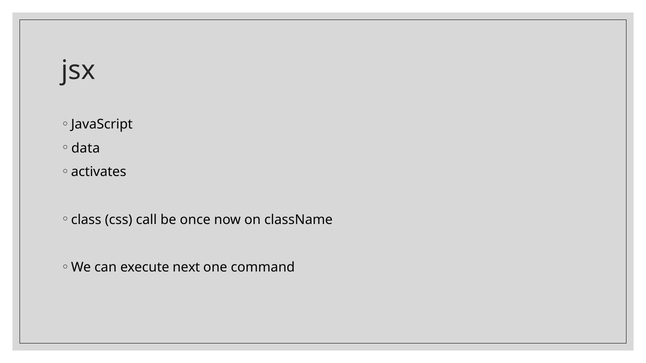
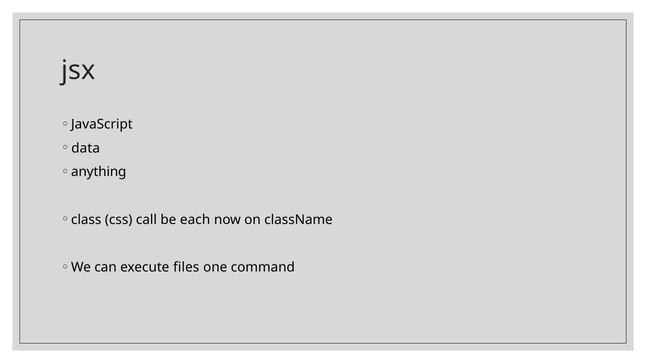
activates: activates -> anything (99, 172)
once: once -> each (195, 220)
next: next -> files (186, 268)
